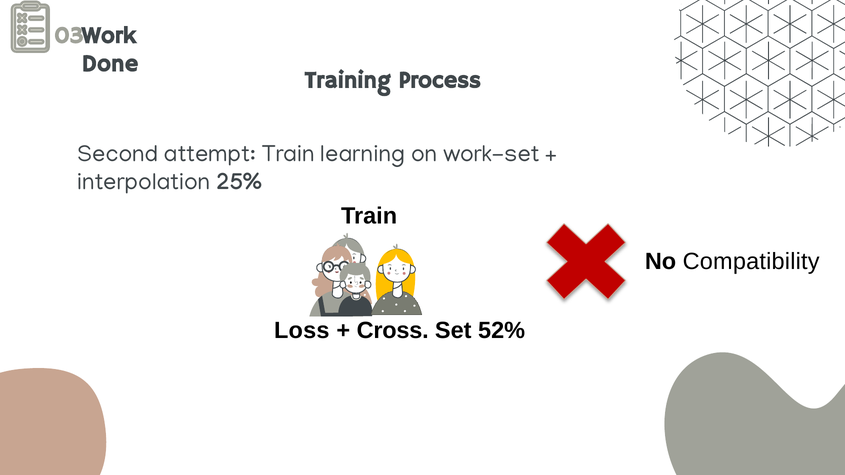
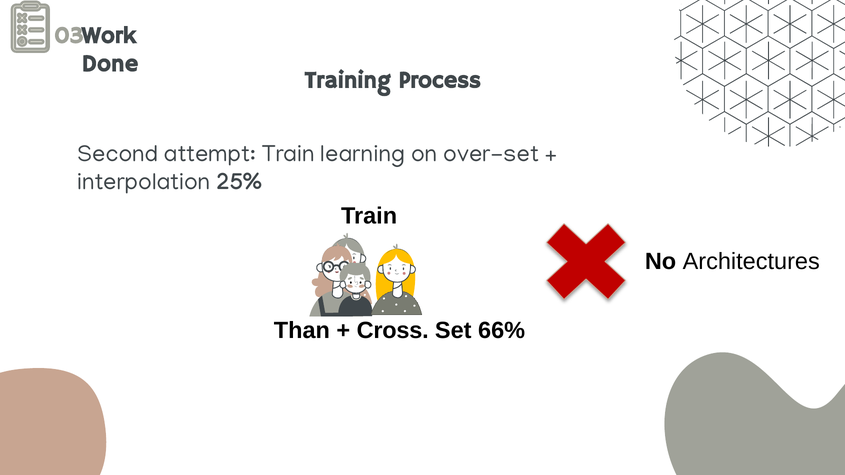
work-set: work-set -> over-set (491, 153)
Compatibility: Compatibility -> Architectures (751, 261)
Loss: Loss -> Than (302, 331)
52%: 52% -> 66% (502, 331)
